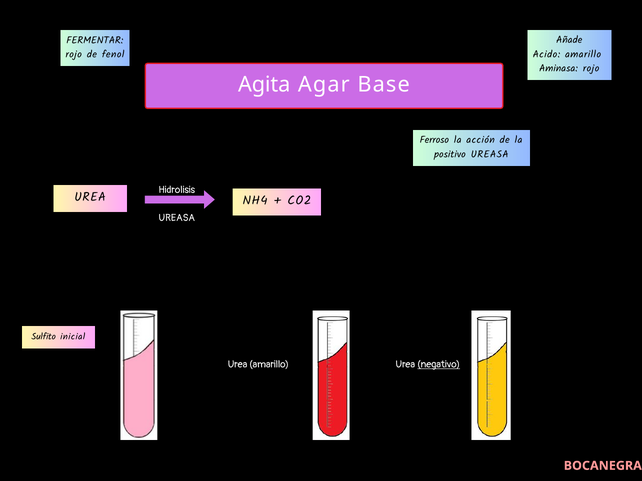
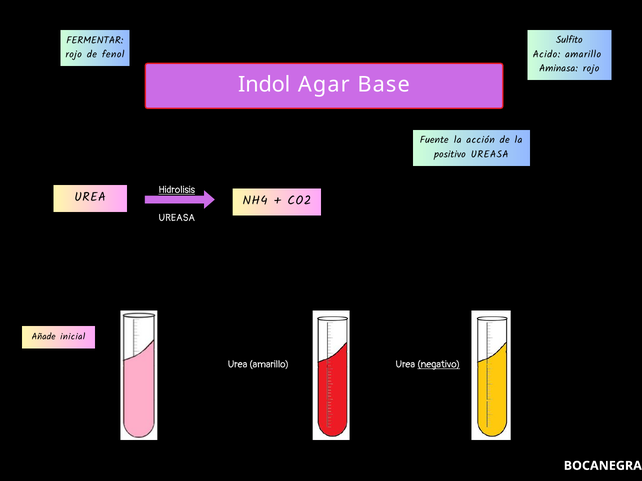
Añade: Añade -> Sulfito (569, 40)
Agita: Agita -> Indol (264, 85)
Ferroso: Ferroso -> Fuente (434, 140)
Hidrolisis underline: none -> present (177, 190)
Sulfito: Sulfito -> Añade (44, 337)
BOCANEGRA colour: pink -> white (603, 466)
